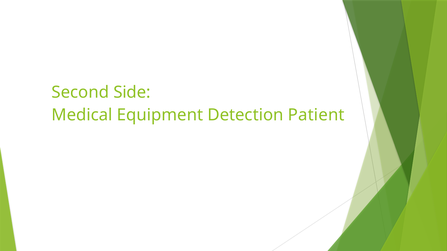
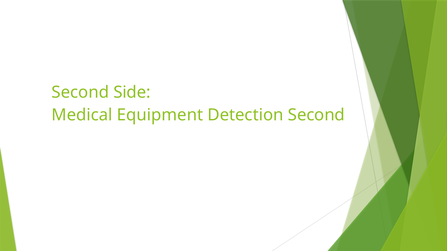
Detection Patient: Patient -> Second (316, 115)
